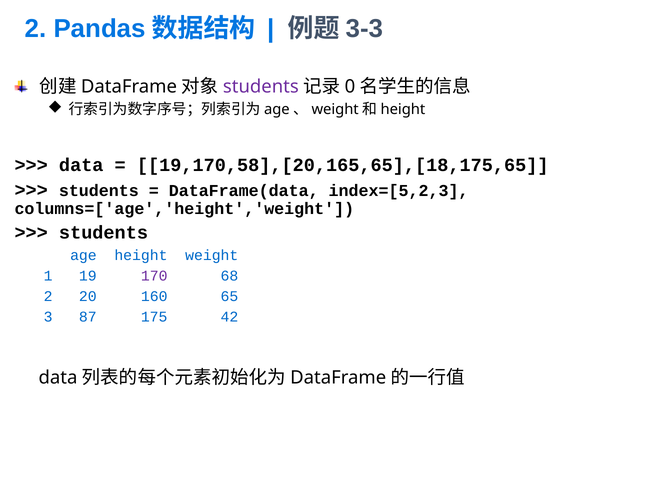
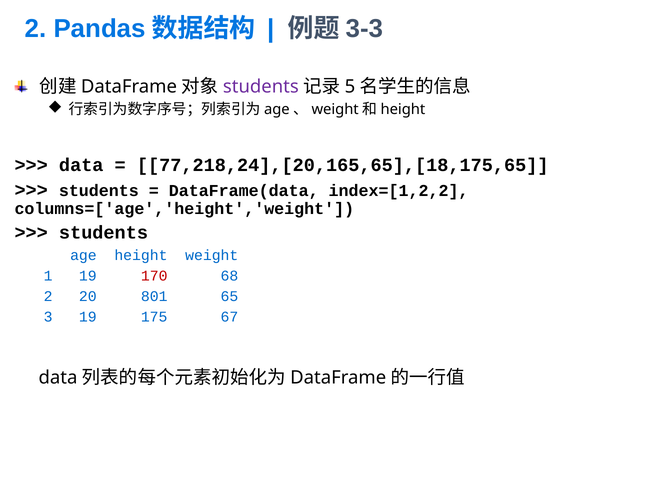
0: 0 -> 5 (350, 87)
19,170,58],[20,165,65],[18,175,65: 19,170,58],[20,165,65],[18,175,65 -> 77,218,24],[20,165,65],[18,175,65 (343, 165)
index=[5,2,3: index=[5,2,3 -> index=[1,2,2 (399, 190)
170 colour: purple -> red (154, 276)
160: 160 -> 801 (154, 296)
3 87: 87 -> 19 (88, 317)
42: 42 -> 67 (229, 317)
